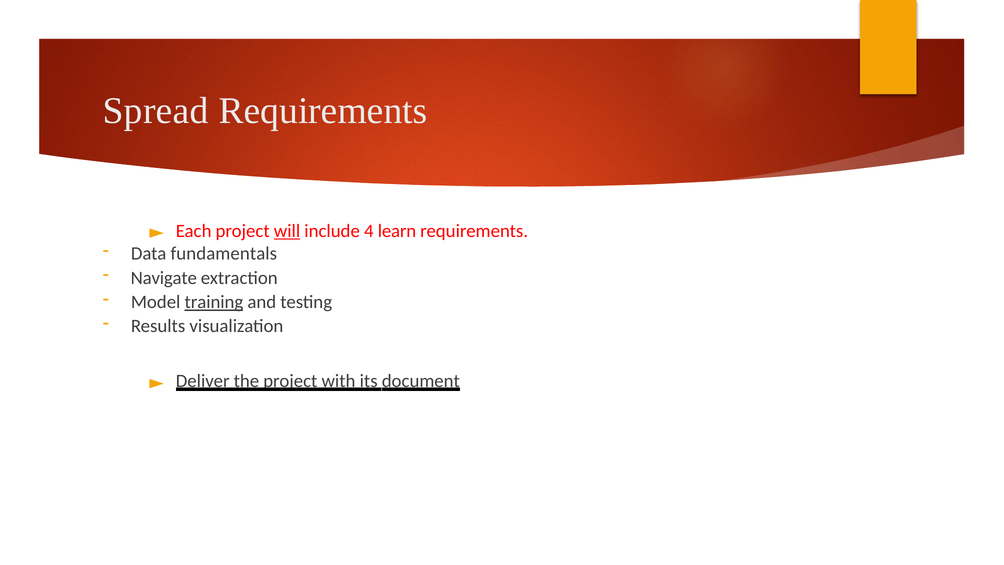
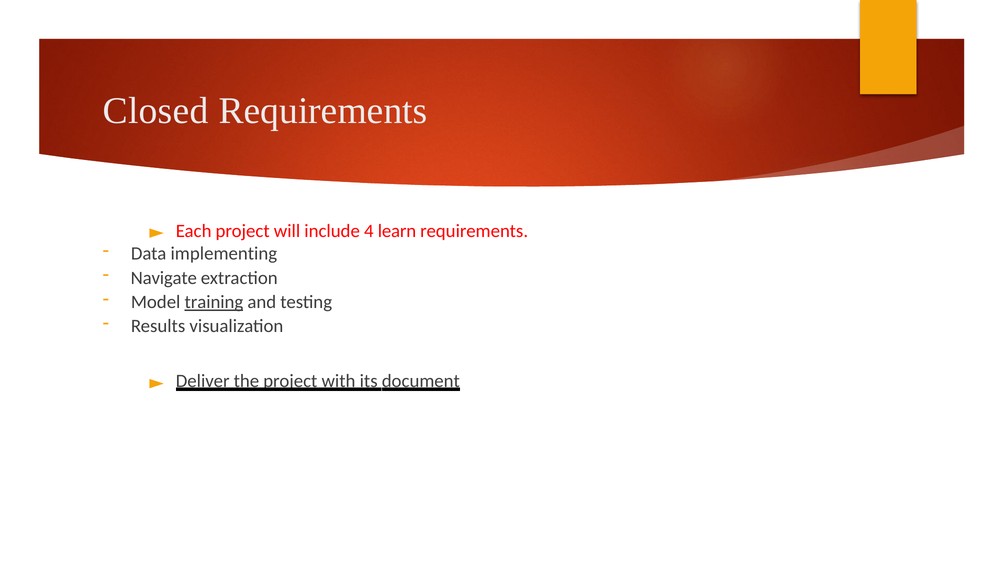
Spread: Spread -> Closed (156, 111)
will underline: present -> none (287, 231)
fundamentals: fundamentals -> implementing (224, 253)
